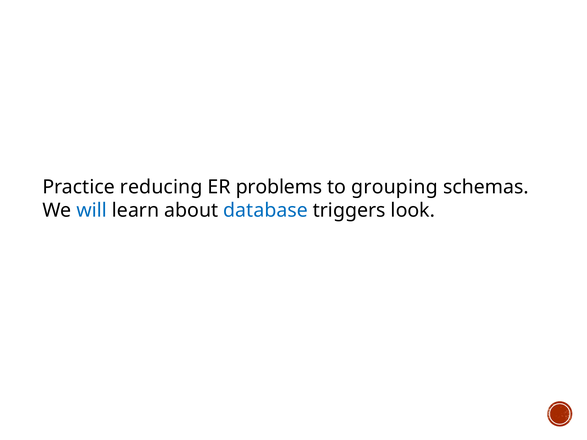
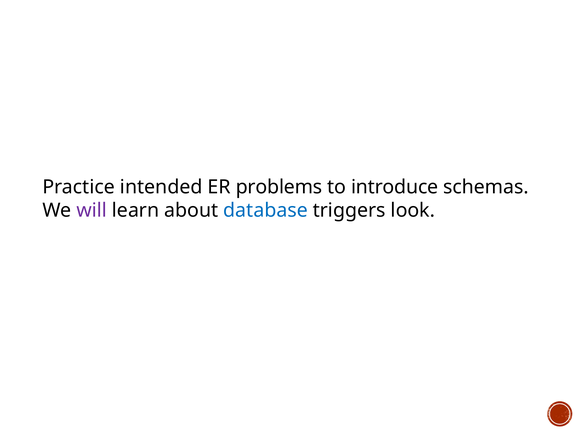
reducing: reducing -> intended (161, 187)
grouping: grouping -> introduce (395, 187)
will colour: blue -> purple (92, 211)
